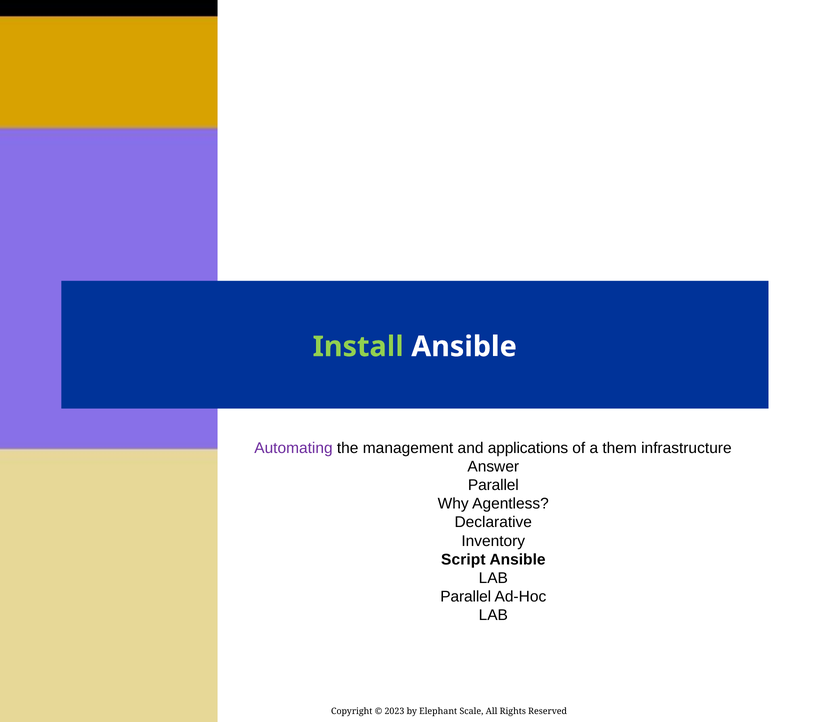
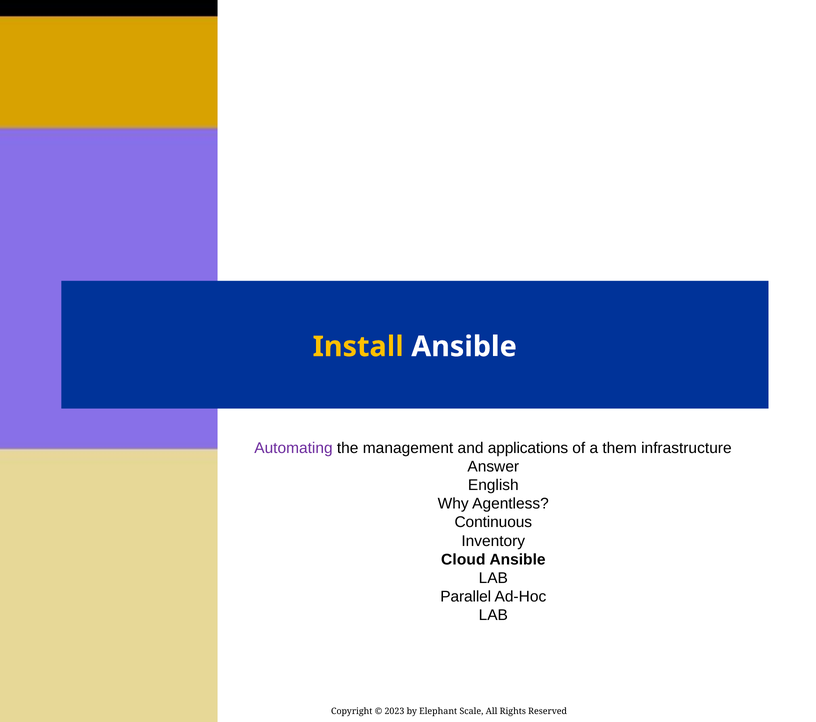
Install colour: light green -> yellow (358, 347)
Parallel: Parallel -> English (493, 486)
Declarative: Declarative -> Continuous (493, 523)
Script: Script -> Cloud (463, 560)
